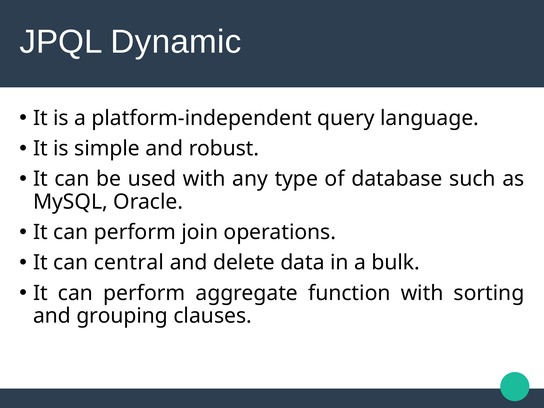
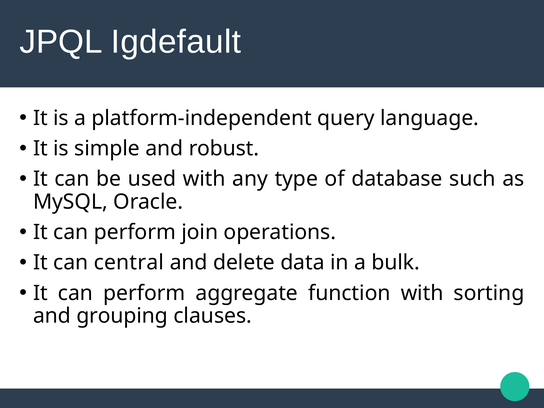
Dynamic: Dynamic -> Igdefault (176, 42)
